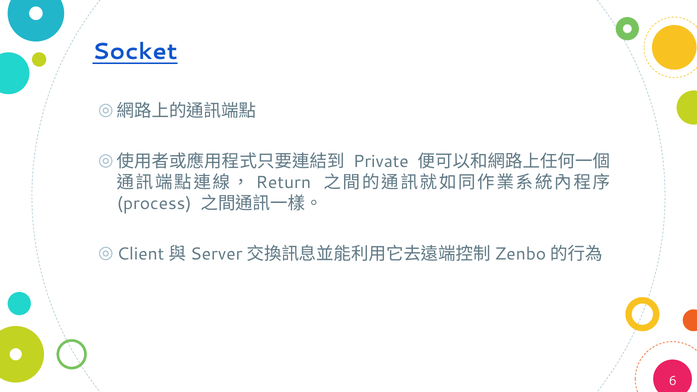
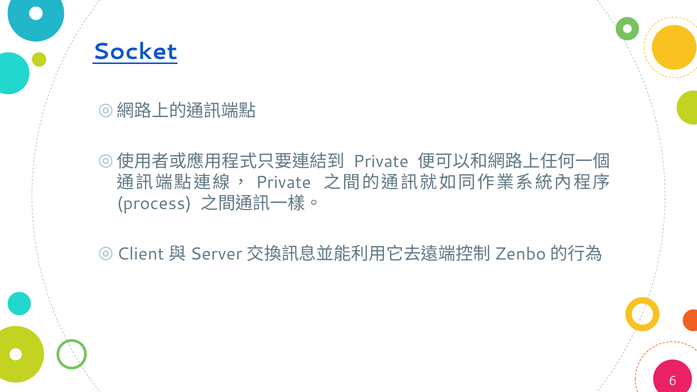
Return: Return -> Private (283, 183)
